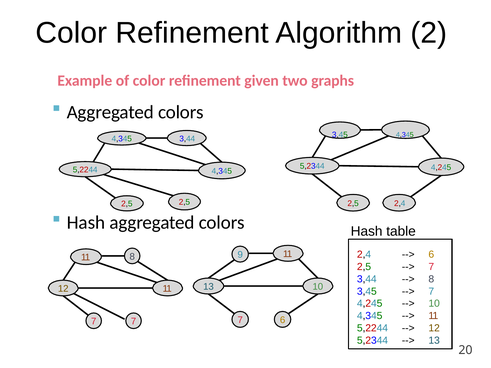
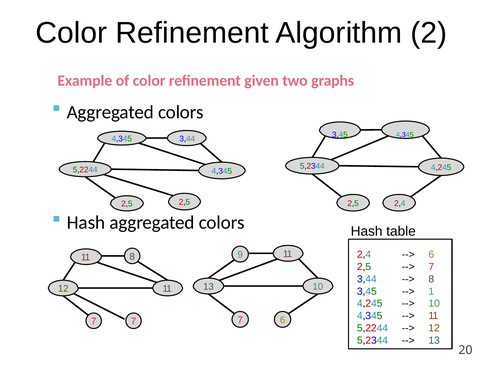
7: 7 -> 1 (431, 291)
